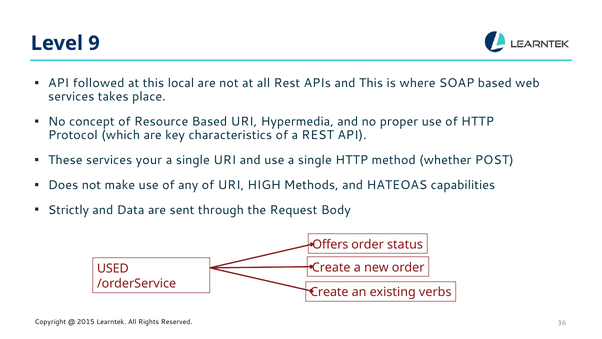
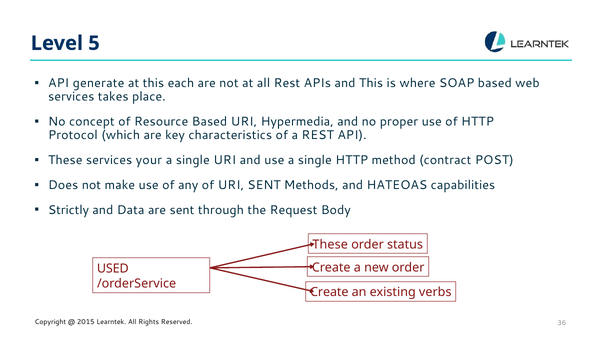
9: 9 -> 5 (94, 43)
followed: followed -> generate (99, 83)
local: local -> each (181, 83)
whether: whether -> contract (445, 160)
URI HIGH: HIGH -> SENT (264, 185)
Offers: Offers -> These (330, 244)
